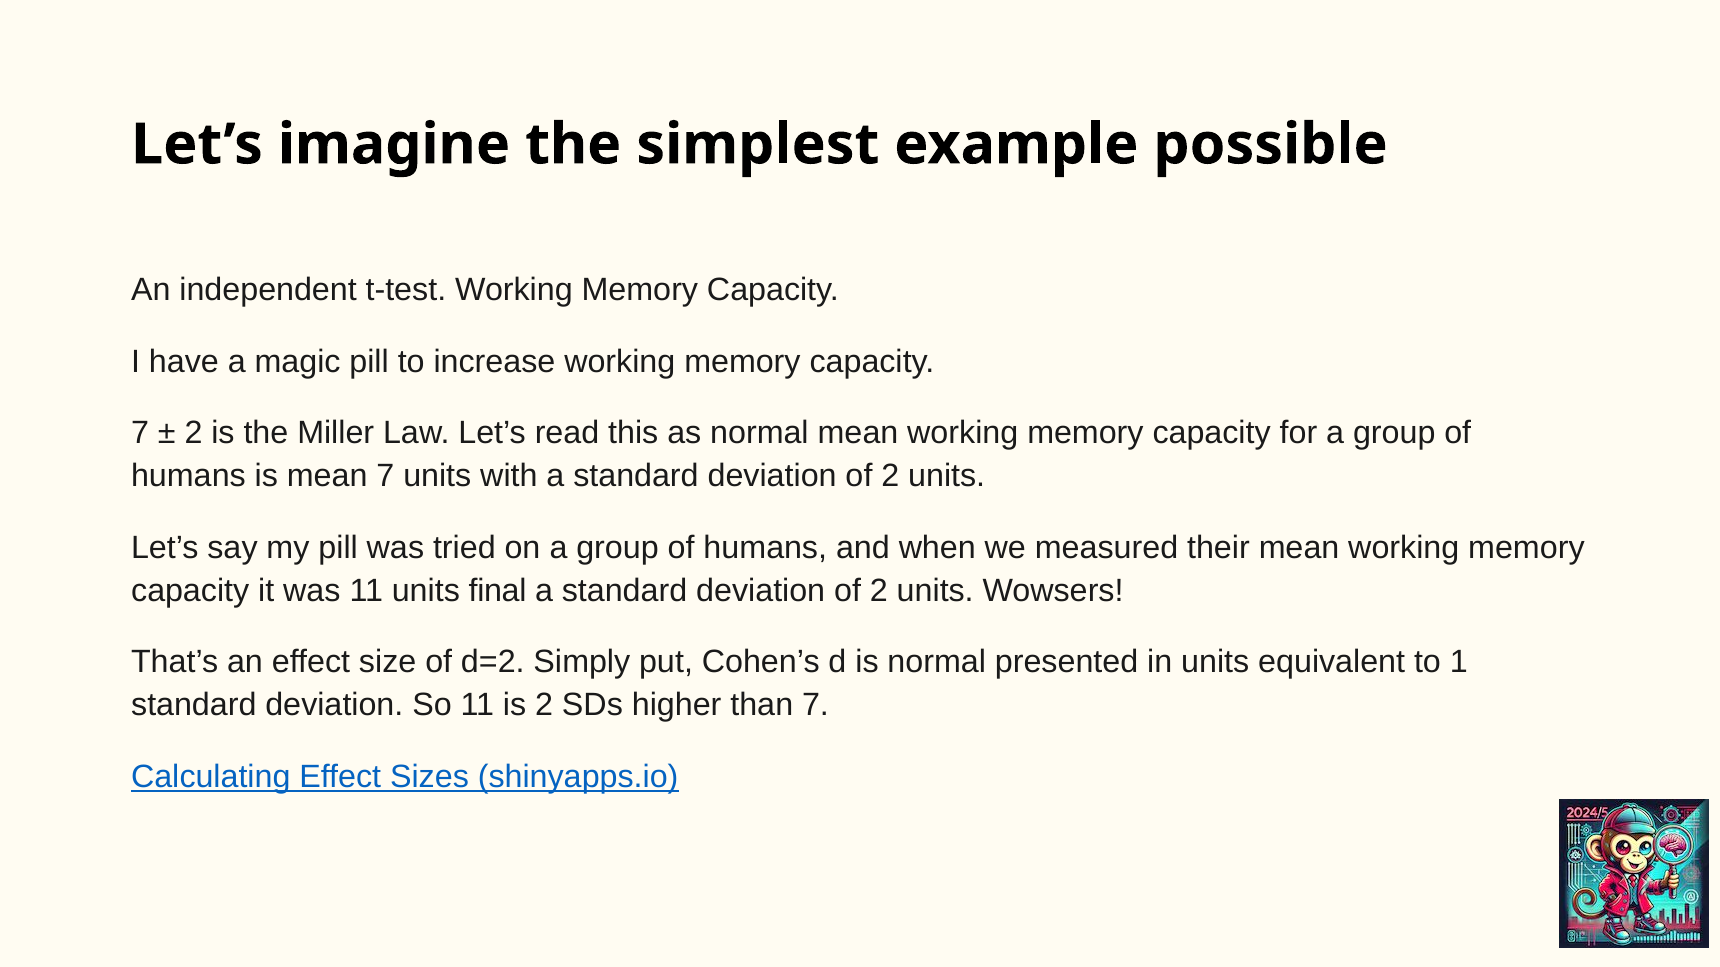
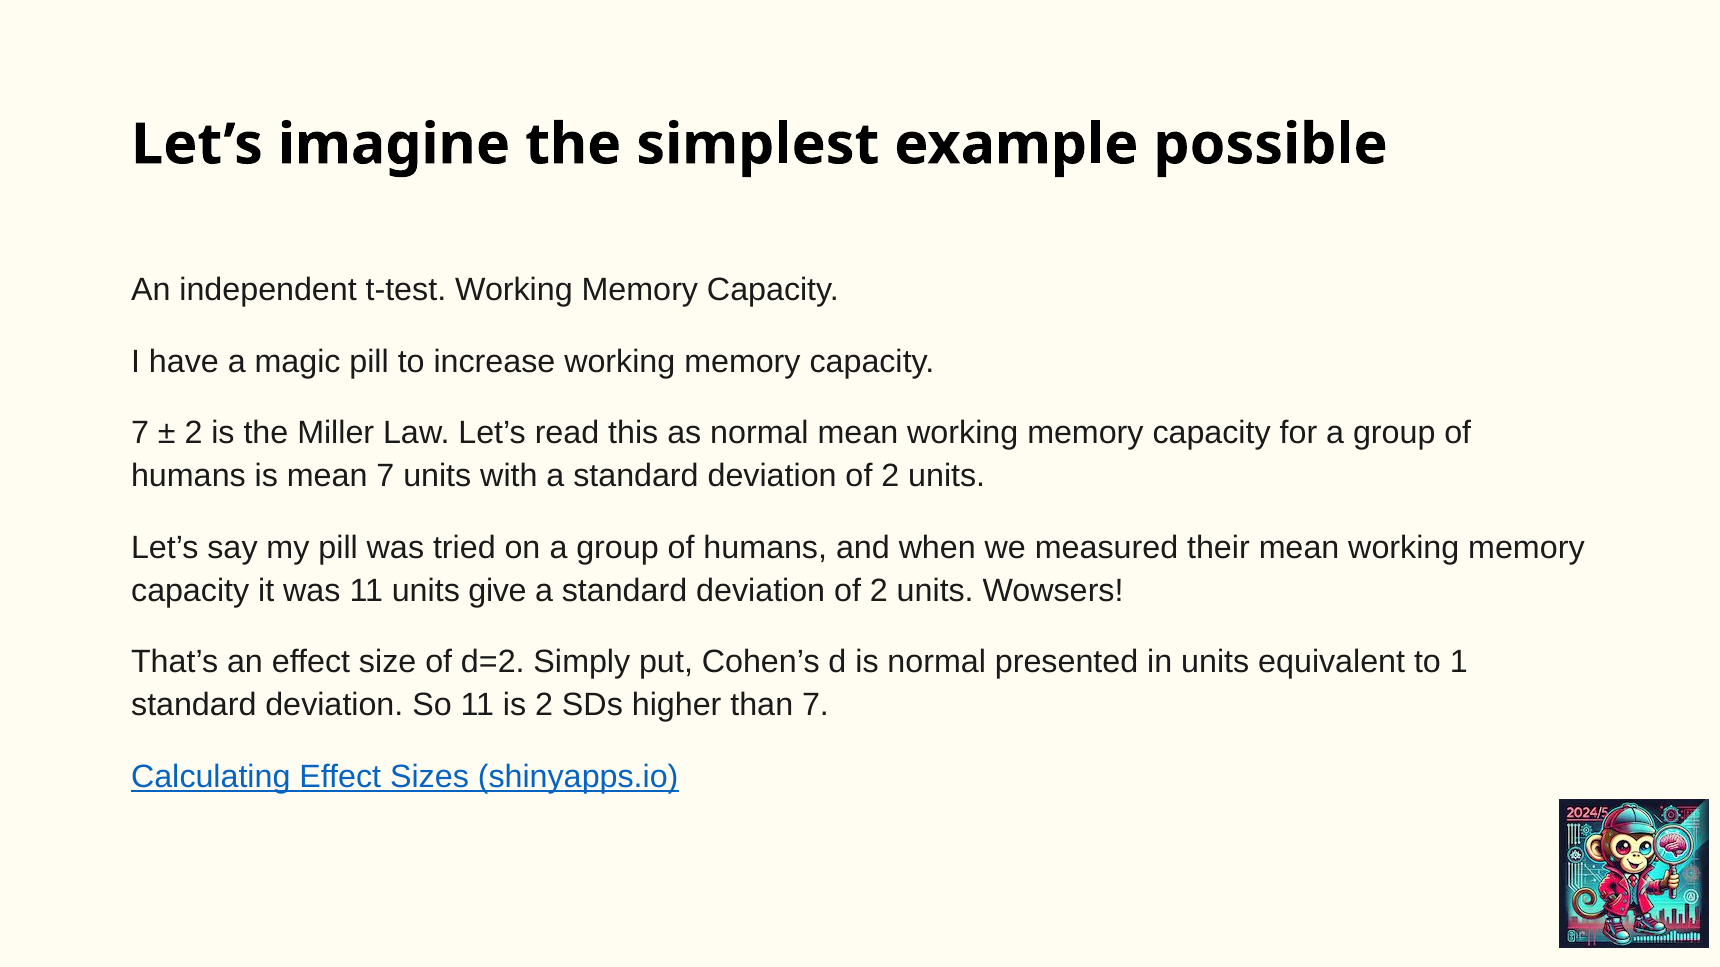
final: final -> give (498, 591)
